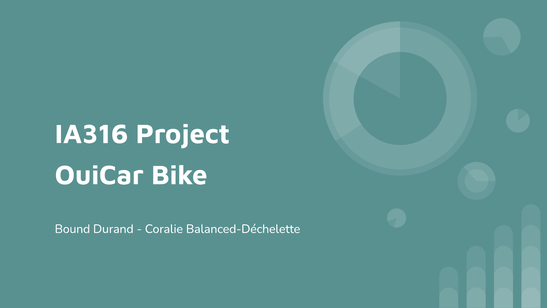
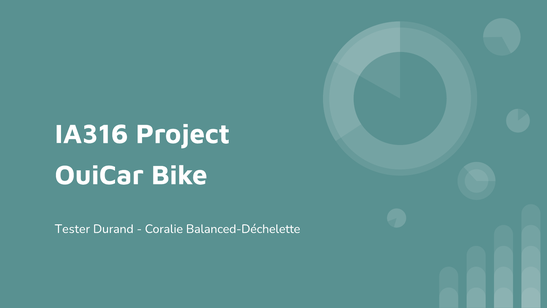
Bound: Bound -> Tester (72, 229)
